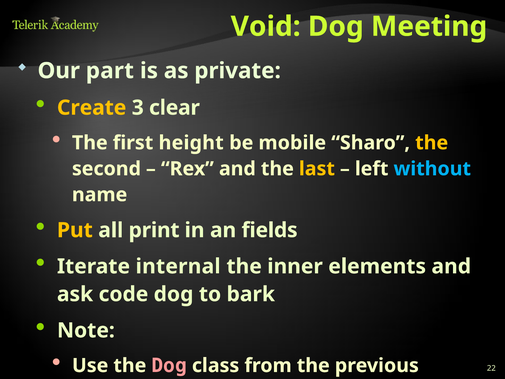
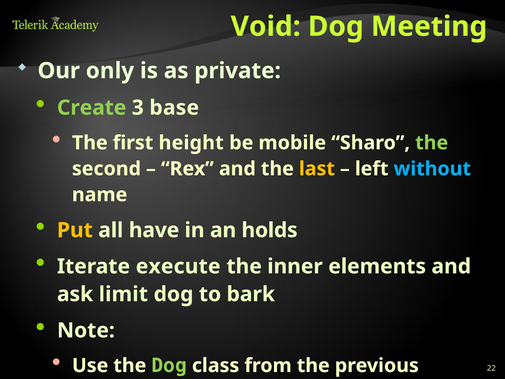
part: part -> only (110, 71)
Create colour: yellow -> light green (92, 108)
clear: clear -> base (174, 108)
the colour: yellow -> light green (432, 143)
print: print -> have (154, 230)
fields: fields -> holds (270, 230)
internal: internal -> execute (178, 266)
code: code -> limit (123, 294)
Dog colour: pink -> light green (169, 365)
